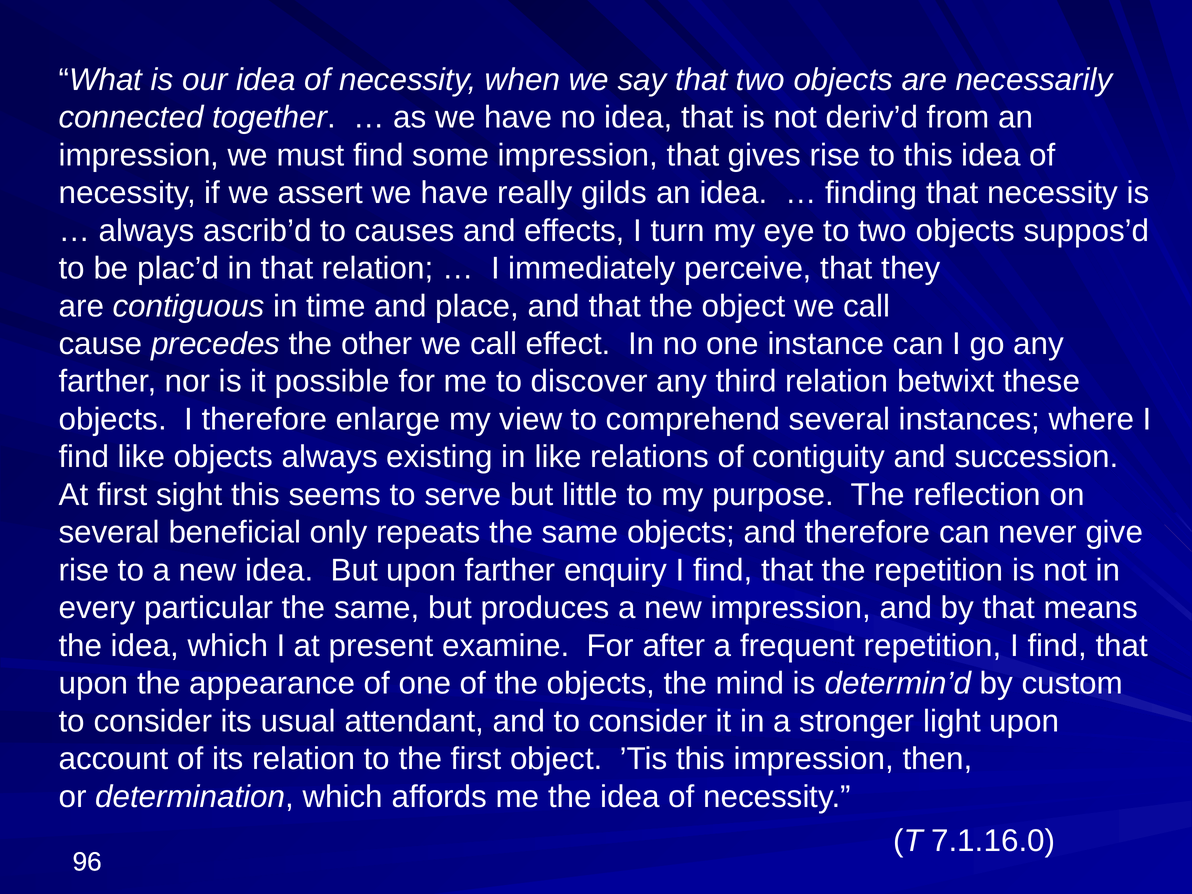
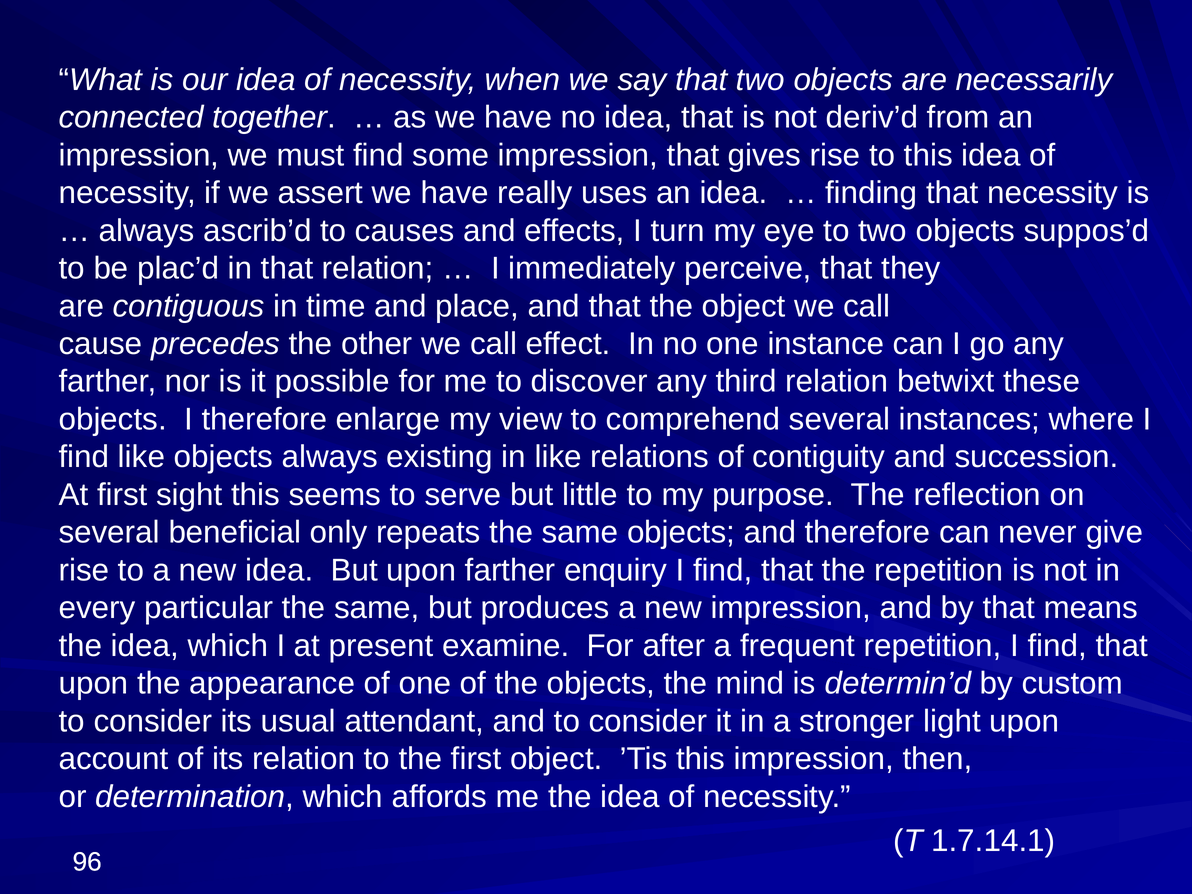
gilds: gilds -> uses (614, 193)
7.1.16.0: 7.1.16.0 -> 1.7.14.1 (993, 841)
